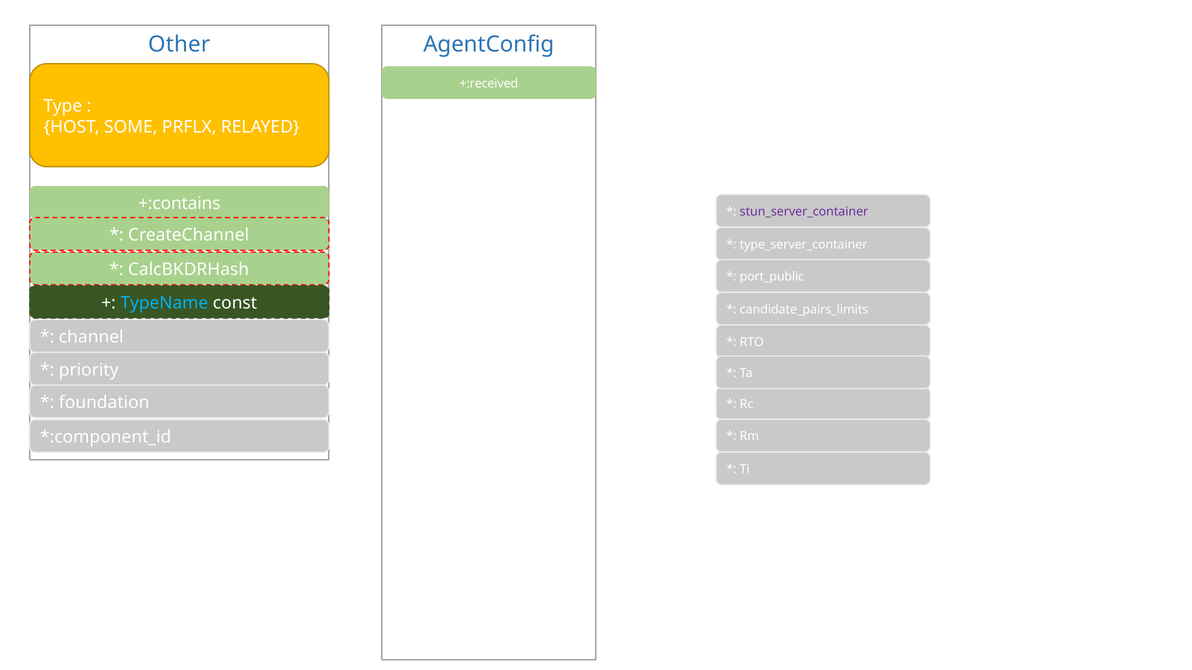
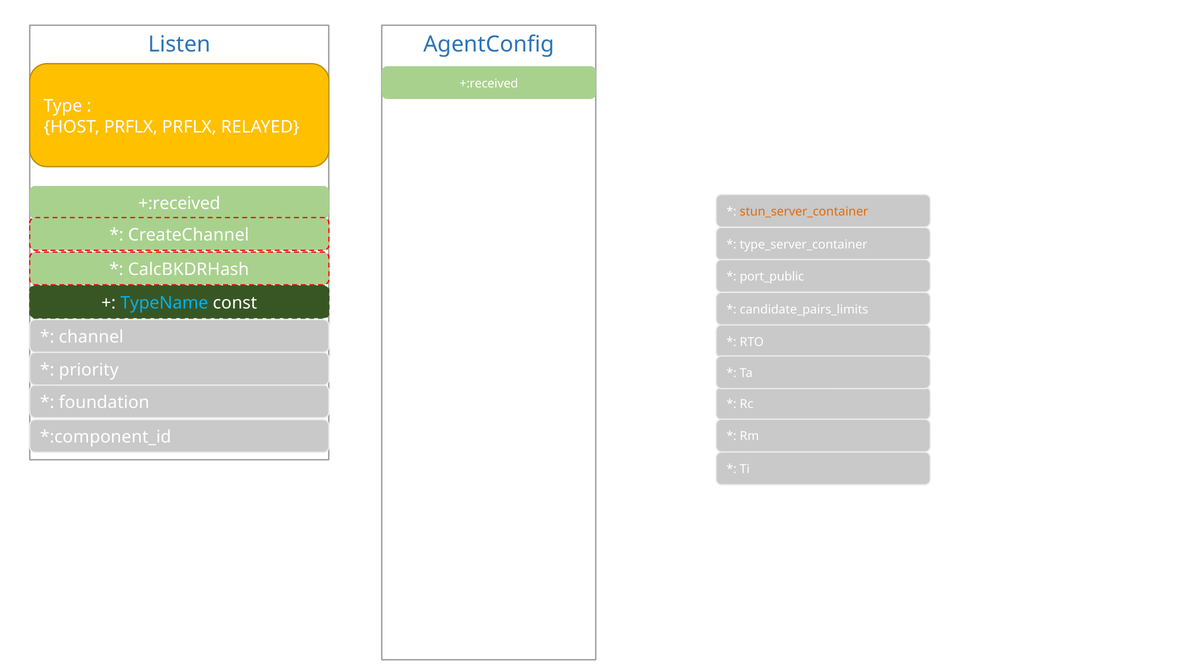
Other: Other -> Listen (179, 45)
HOST SOME: SOME -> PRFLX (131, 127)
+:contains: +:contains -> +:received (179, 204)
stun_server_container colour: purple -> orange (804, 212)
